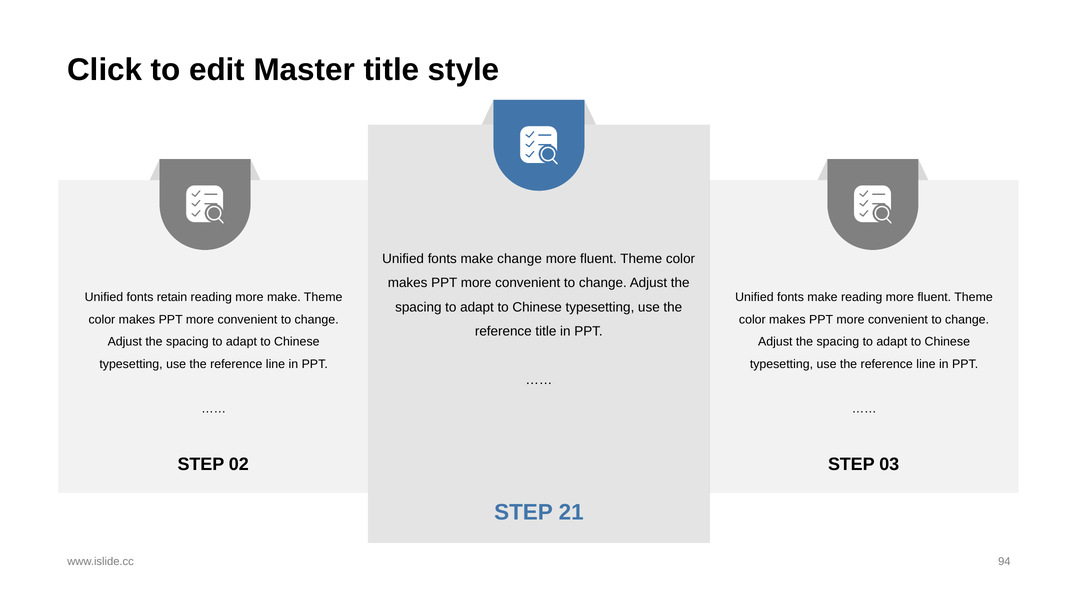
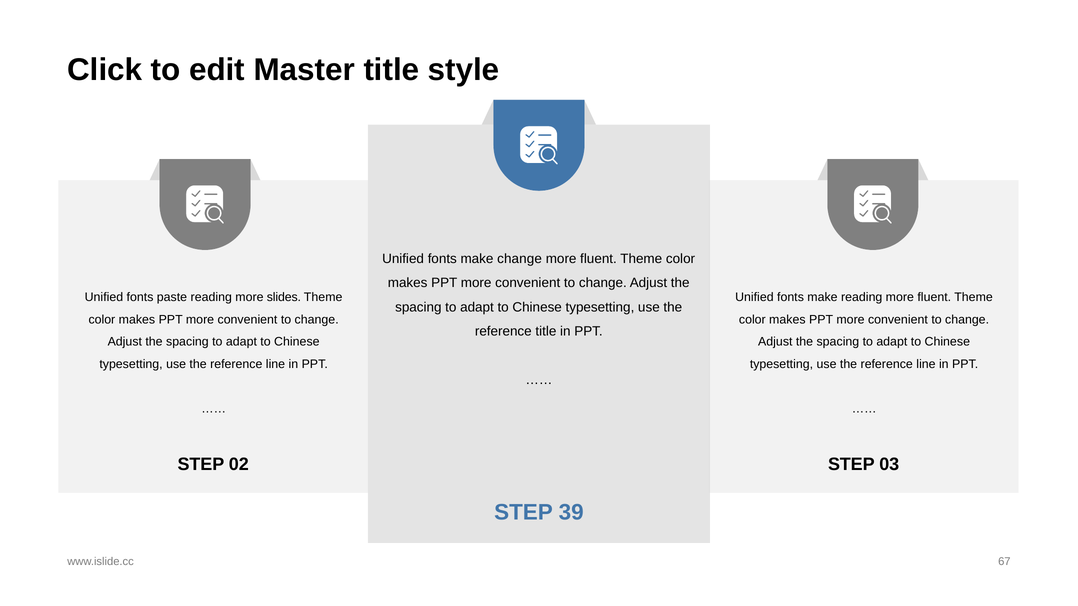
retain: retain -> paste (172, 297)
more make: make -> slides (284, 297)
21: 21 -> 39 (571, 513)
94: 94 -> 67 (1004, 562)
